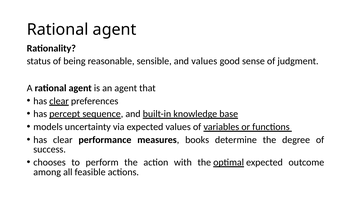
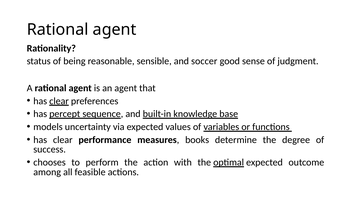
and values: values -> soccer (204, 61)
